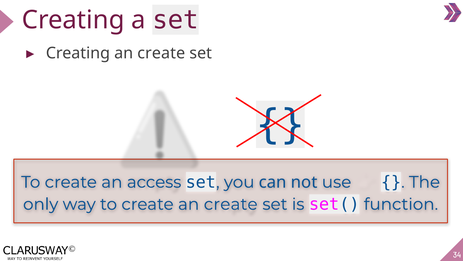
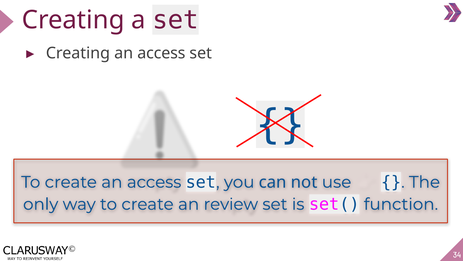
Creating an create: create -> access (161, 53)
create an create: create -> review (231, 204)
